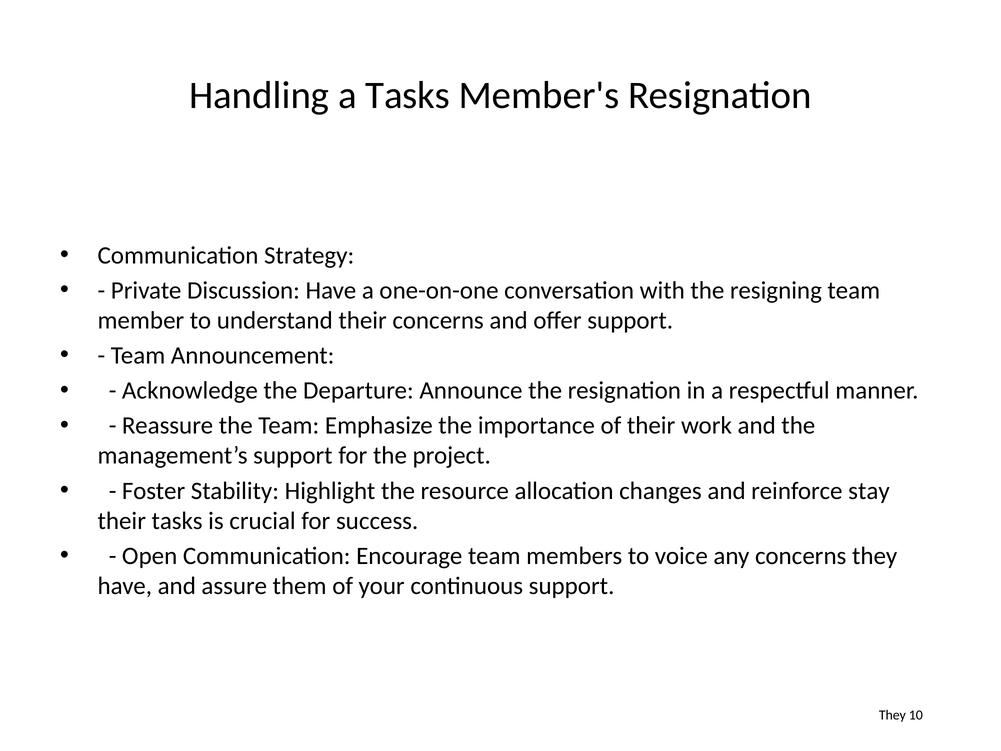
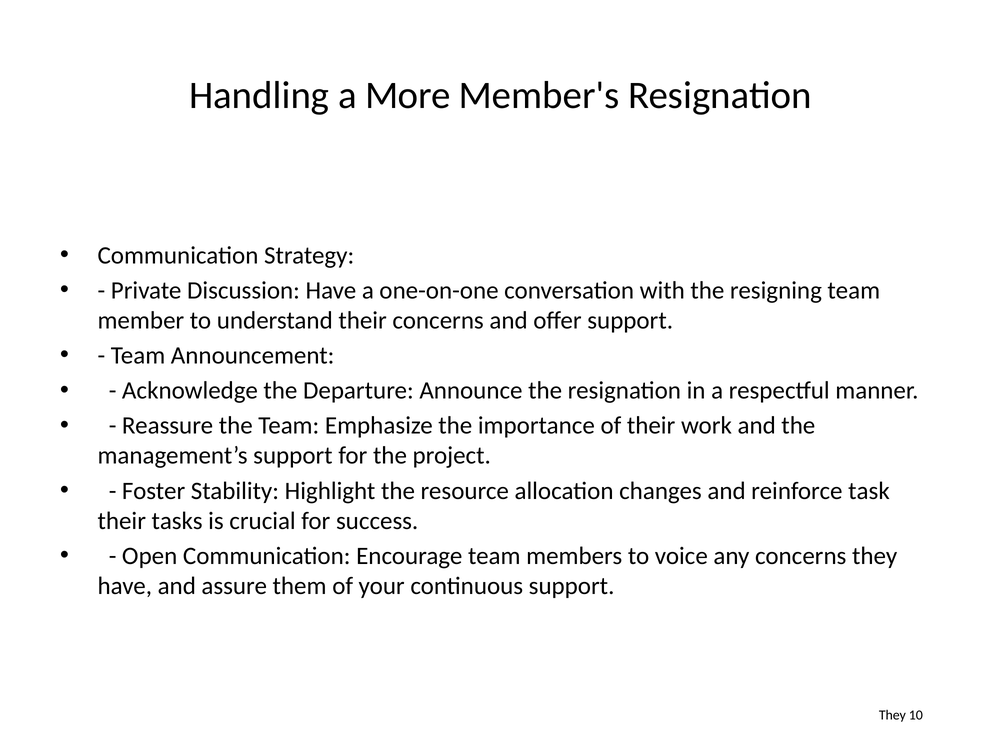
a Tasks: Tasks -> More (408, 95)
stay: stay -> task (869, 491)
